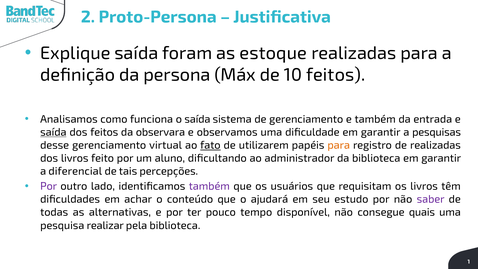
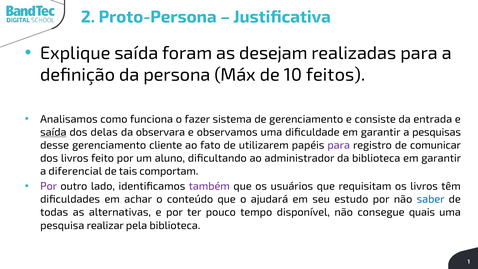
estoque: estoque -> desejam (273, 53)
o saída: saída -> fazer (197, 119)
e também: também -> consiste (375, 119)
dos feitos: feitos -> delas (104, 132)
virtual: virtual -> cliente (166, 145)
fato underline: present -> none (210, 145)
para colour: orange -> purple (339, 145)
de realizadas: realizadas -> comunicar (435, 145)
percepções: percepções -> comportam (169, 171)
saber colour: purple -> blue (431, 199)
